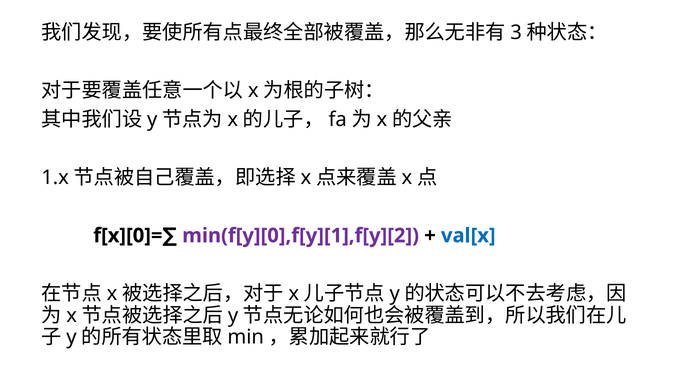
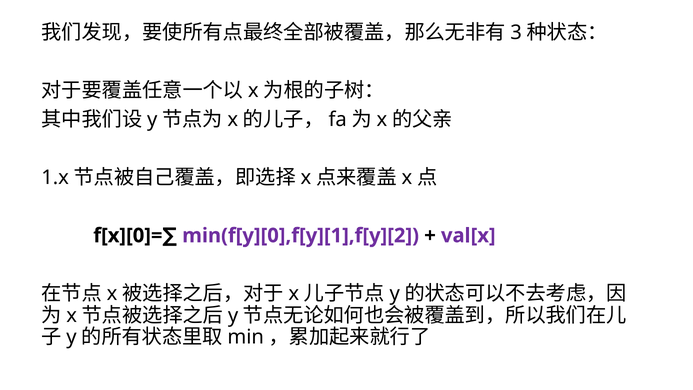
val[x colour: blue -> purple (468, 235)
